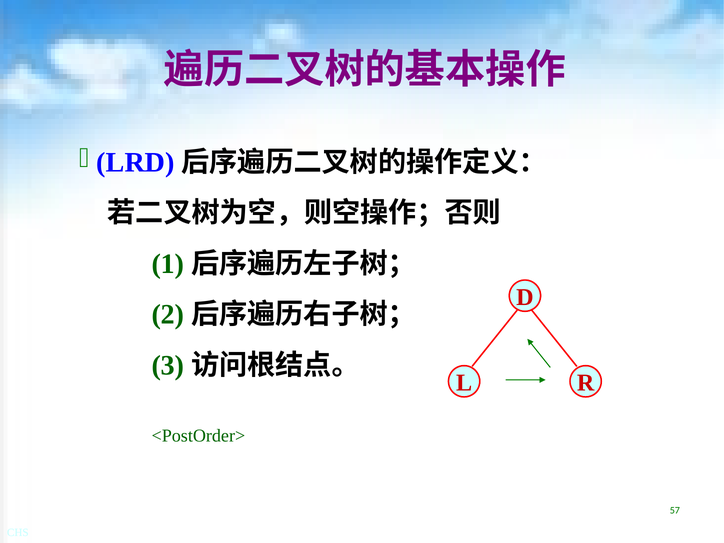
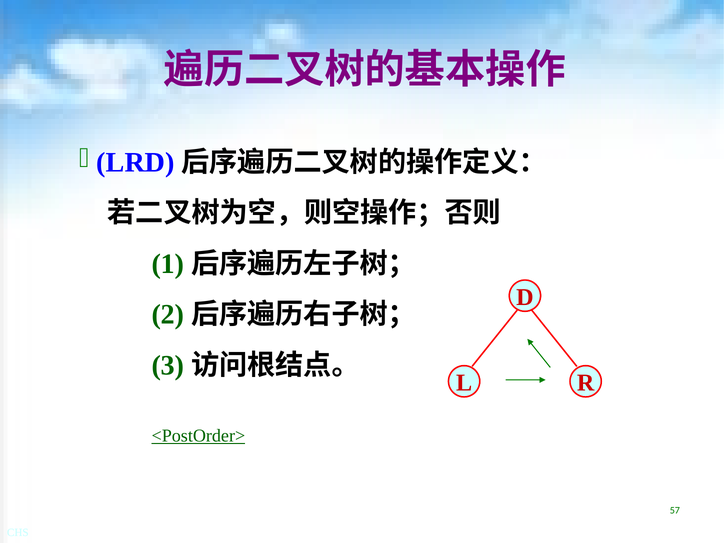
<PostOrder> underline: none -> present (198, 436)
